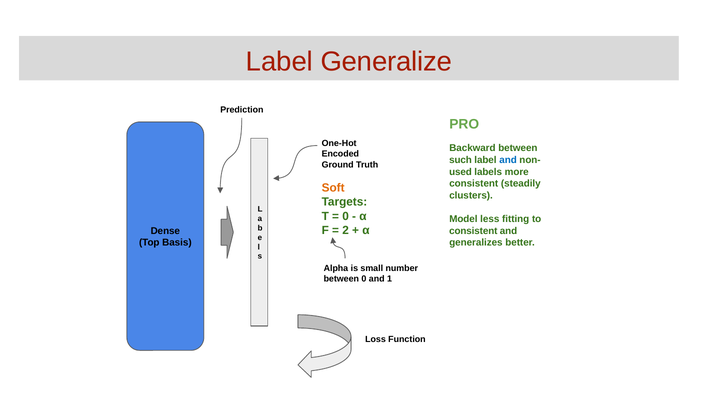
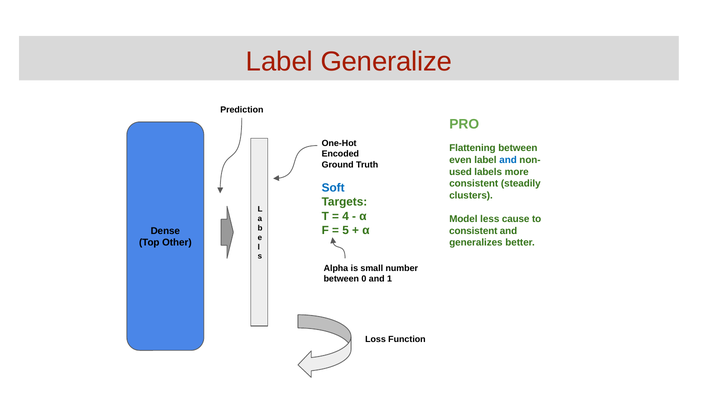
Backward: Backward -> Flattening (472, 148)
such: such -> even (460, 160)
Soft colour: orange -> blue (333, 188)
0: 0 -> 4 (346, 216)
fitting: fitting -> cause (516, 219)
2: 2 -> 5 (346, 231)
Basis: Basis -> Other (177, 243)
